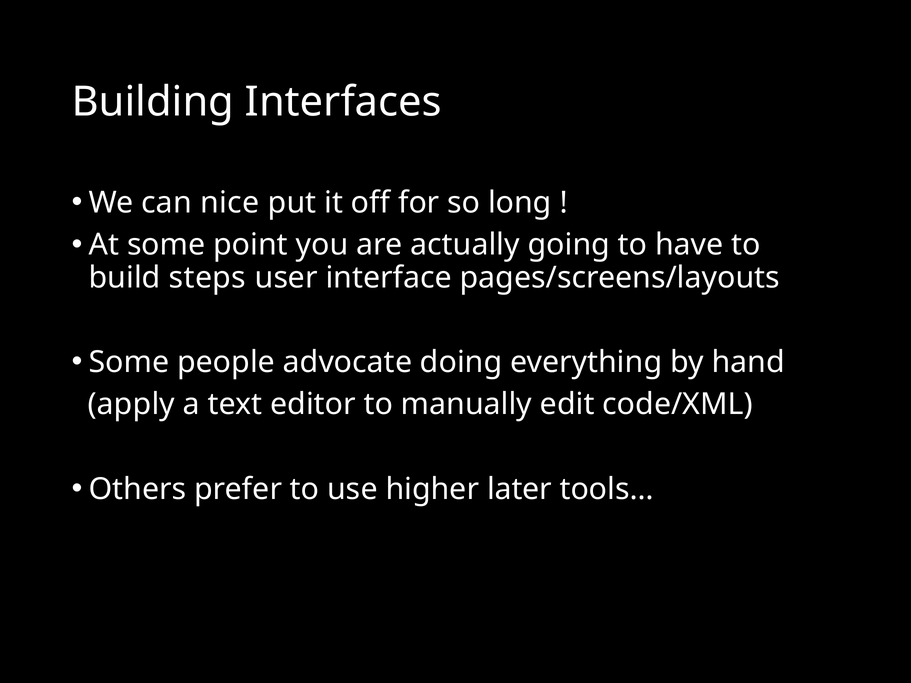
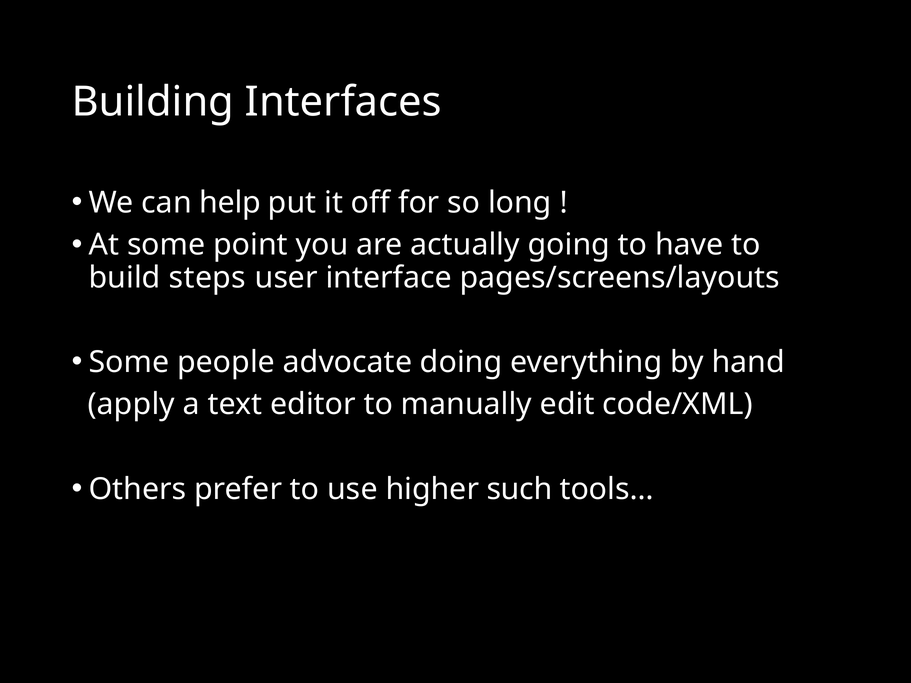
nice: nice -> help (230, 203)
later: later -> such (520, 489)
